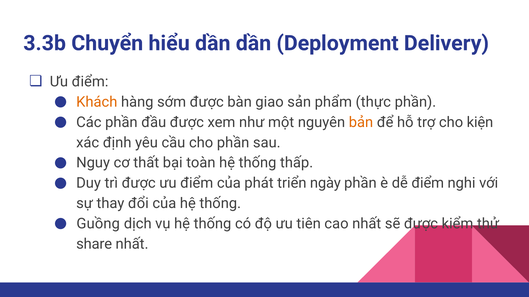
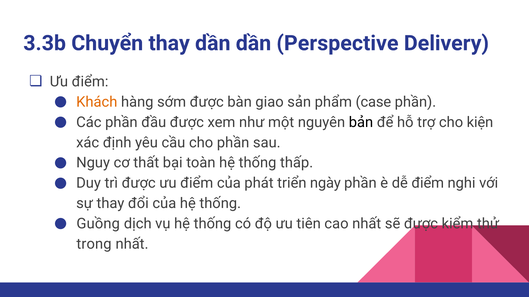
Chuyển hiểu: hiểu -> thay (169, 43)
Deployment: Deployment -> Perspective (337, 43)
thực: thực -> case (373, 102)
bản colour: orange -> black (361, 123)
share: share -> trong (94, 244)
